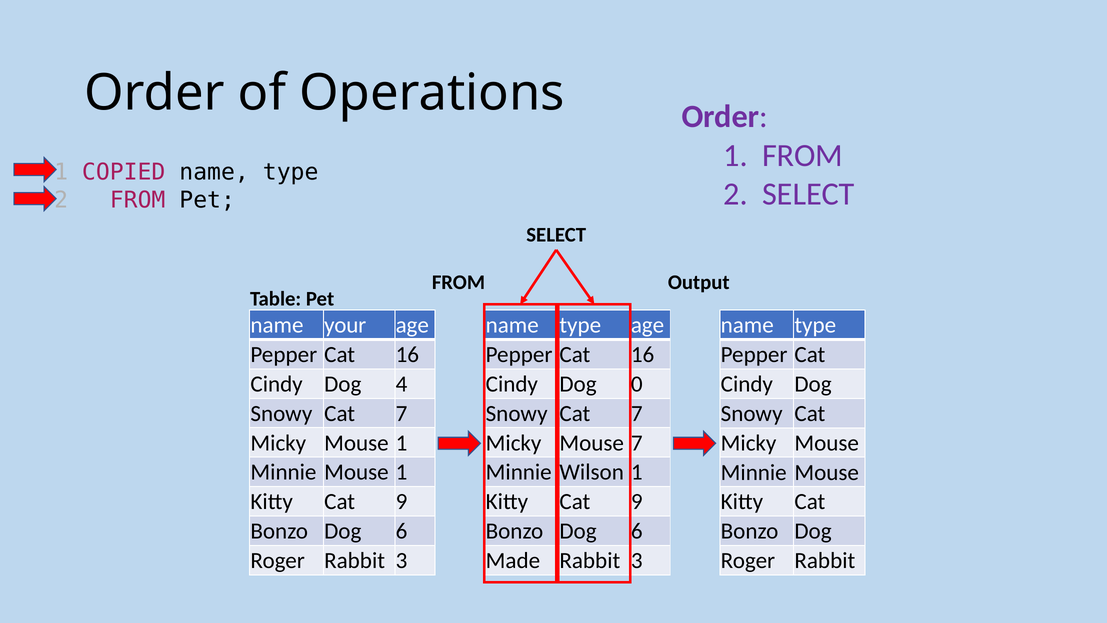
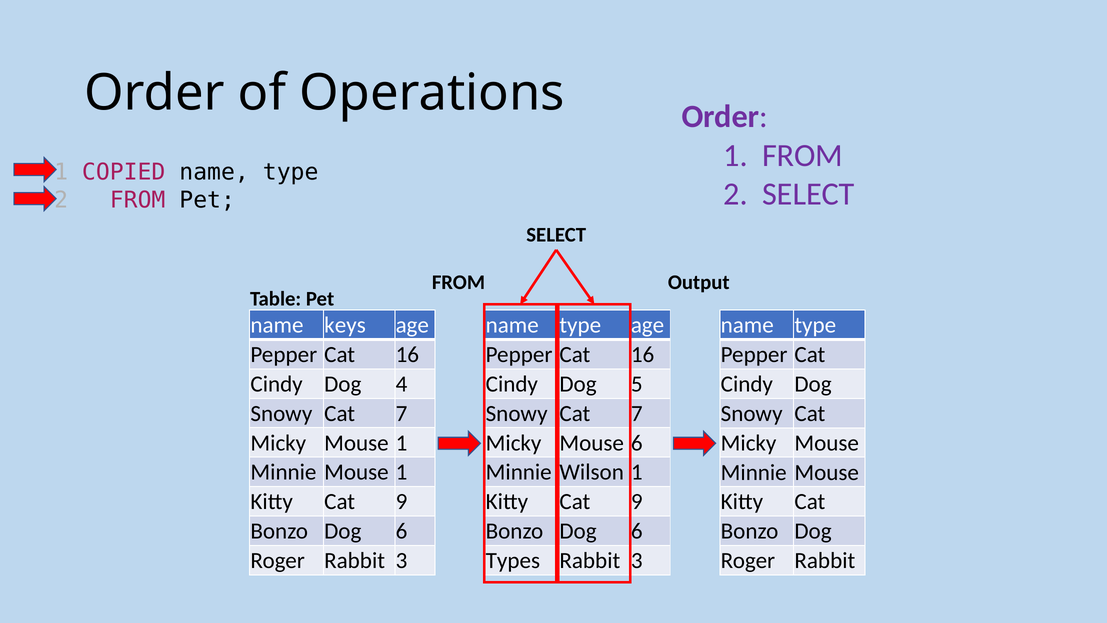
your: your -> keys (345, 325)
0: 0 -> 5 (637, 384)
Mouse 7: 7 -> 6 (637, 443)
Made: Made -> Types (513, 560)
